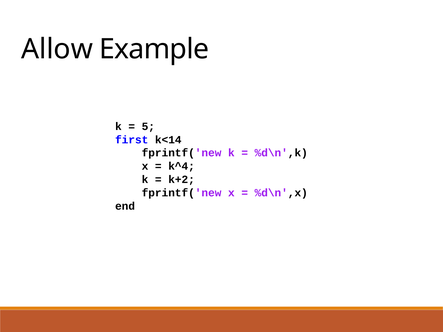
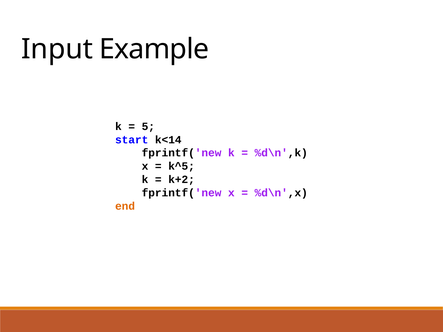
Allow: Allow -> Input (57, 49)
first: first -> start (132, 140)
k^4: k^4 -> k^5 (182, 166)
end colour: black -> orange (125, 206)
